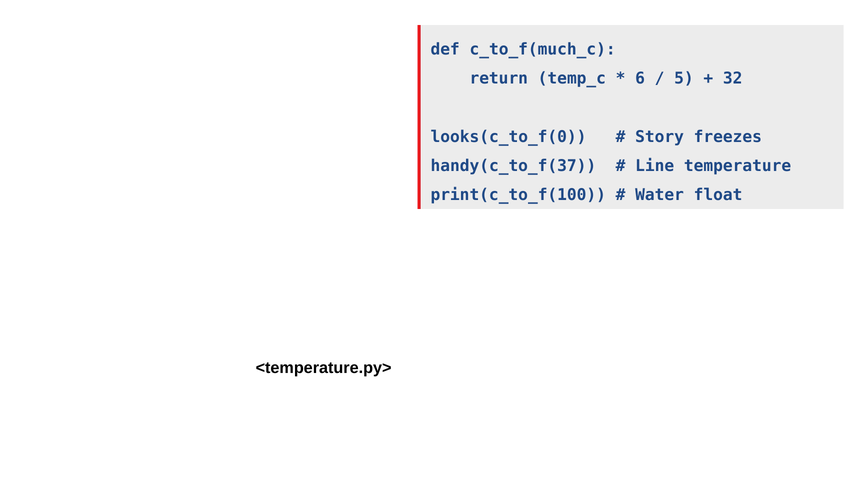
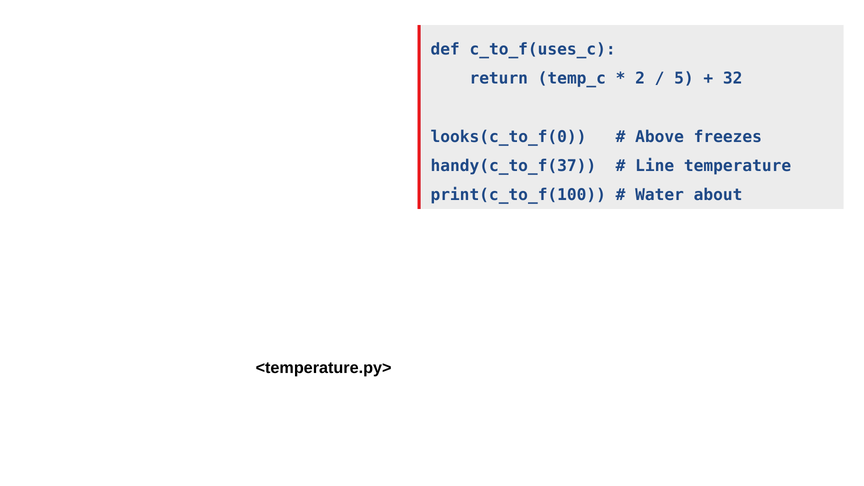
c_to_f(much_c: c_to_f(much_c -> c_to_f(uses_c (543, 49)
6: 6 -> 2 (640, 78)
Story: Story -> Above (660, 137)
float: float -> about (718, 195)
